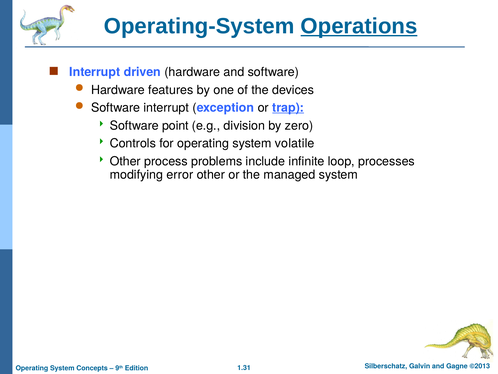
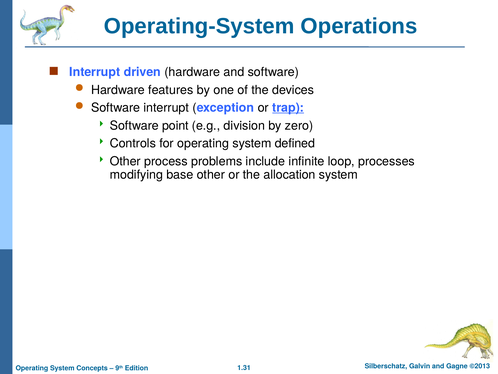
Operations underline: present -> none (359, 26)
volatile: volatile -> defined (295, 143)
error: error -> base (180, 174)
managed: managed -> allocation (290, 174)
